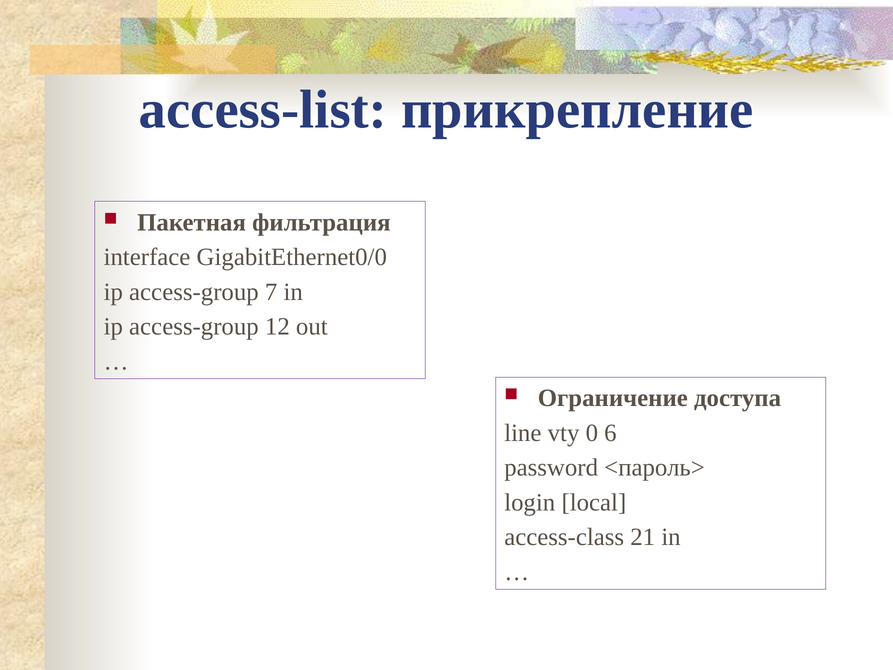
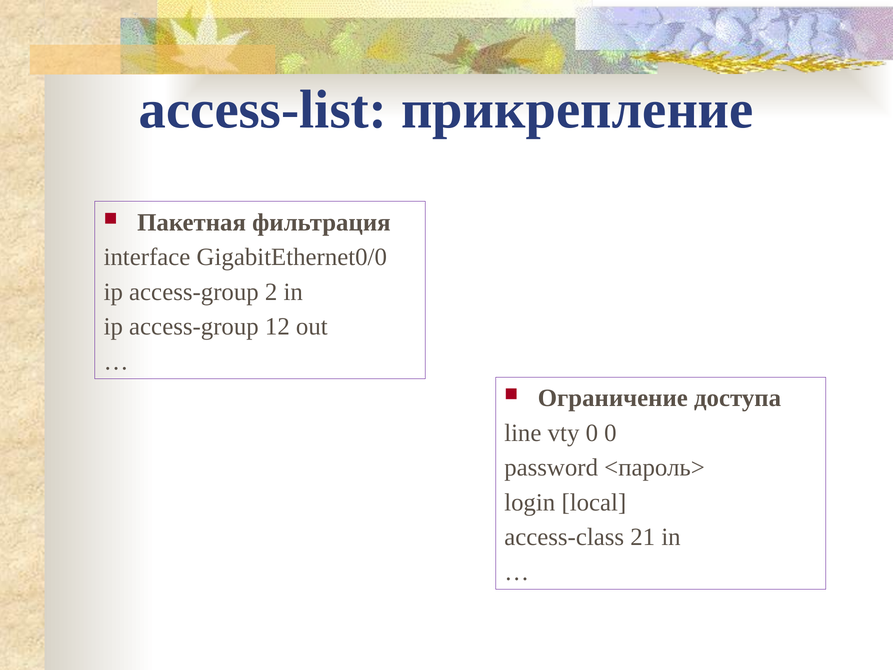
7: 7 -> 2 (271, 292)
0 6: 6 -> 0 (610, 433)
